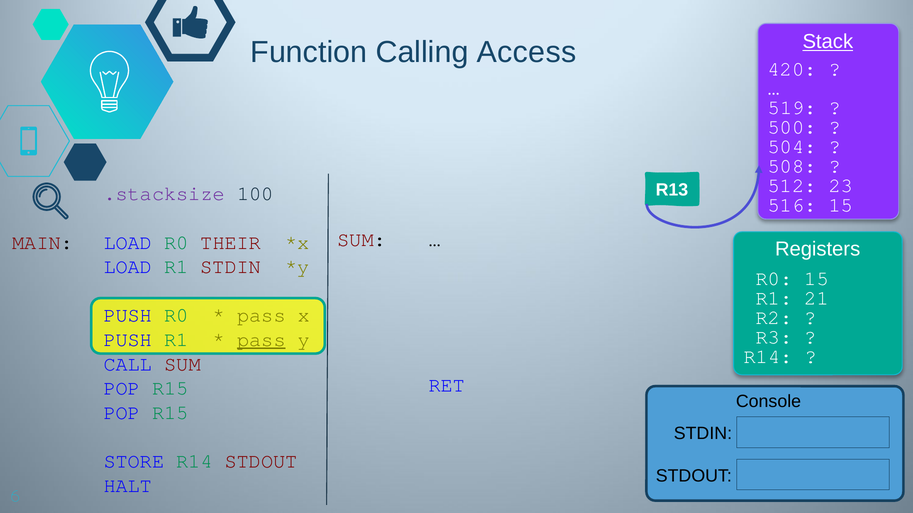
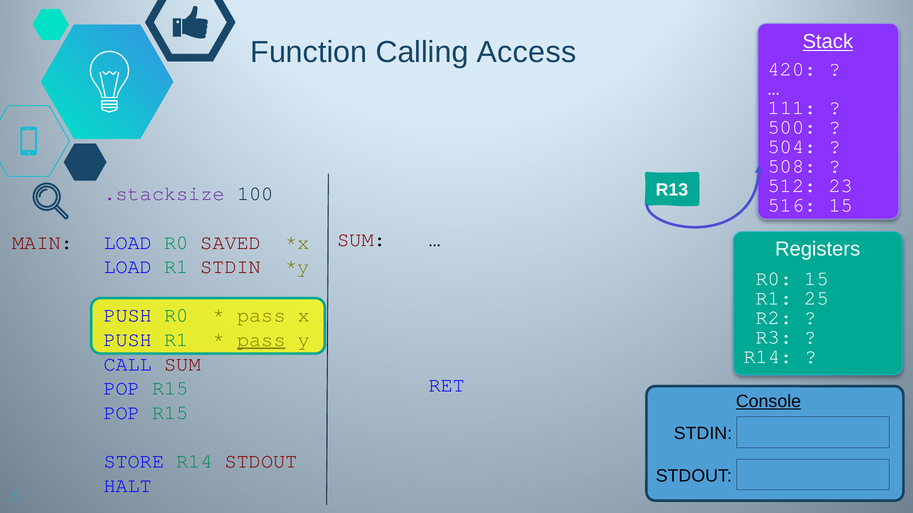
519: 519 -> 111 (792, 108)
THEIR: THEIR -> SAVED (231, 243)
21: 21 -> 25 (817, 299)
Console underline: none -> present (768, 402)
